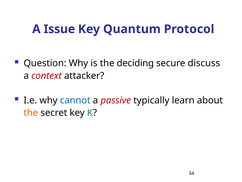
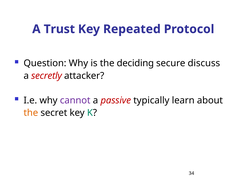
Issue: Issue -> Trust (59, 29)
Quantum: Quantum -> Repeated (132, 29)
context: context -> secretly (47, 76)
cannot colour: blue -> purple (75, 100)
